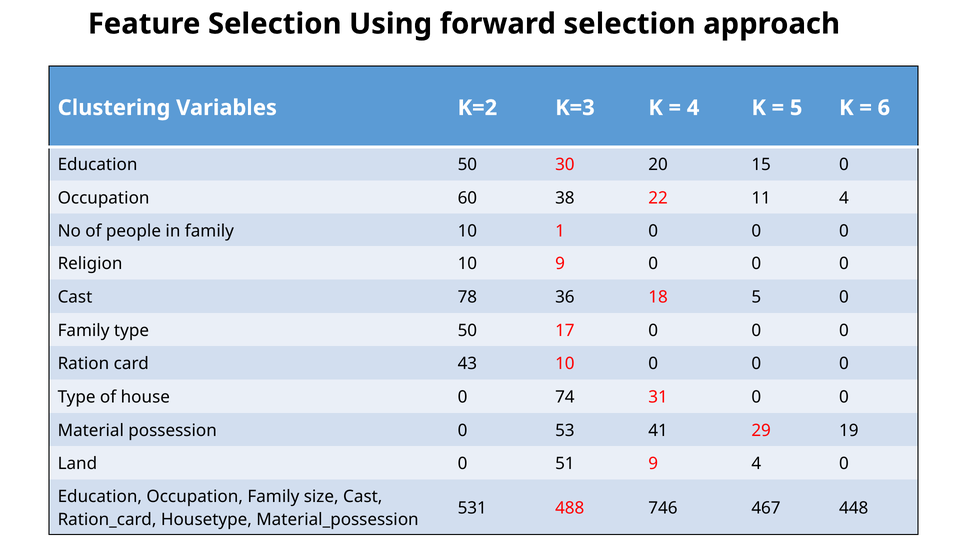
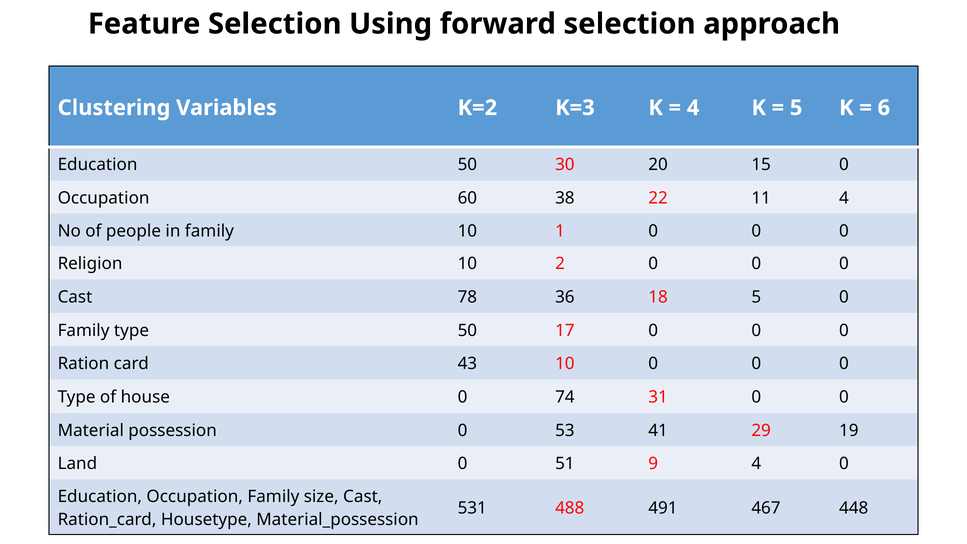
10 9: 9 -> 2 (560, 264)
746: 746 -> 491 (663, 508)
